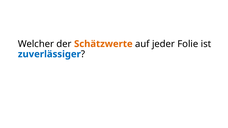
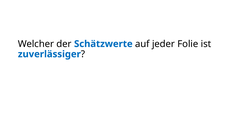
Schätzwerte colour: orange -> blue (103, 44)
